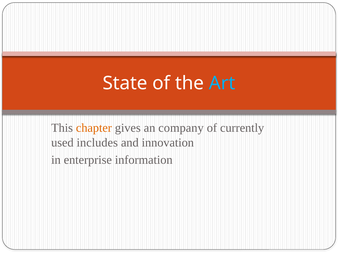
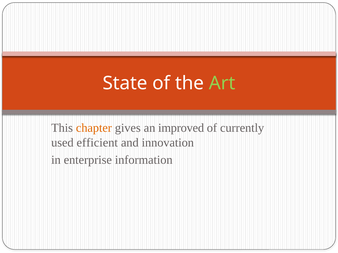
Art colour: light blue -> light green (222, 83)
company: company -> improved (181, 128)
includes: includes -> efficient (97, 143)
